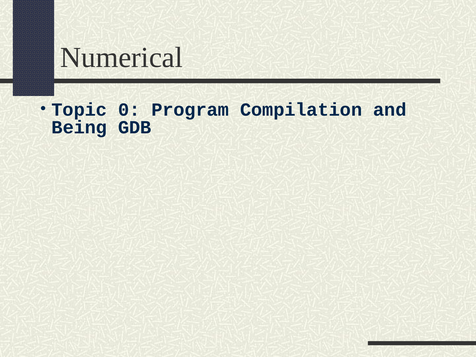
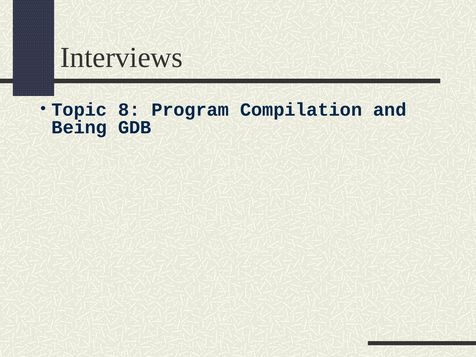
Numerical: Numerical -> Interviews (122, 58)
0: 0 -> 8 (129, 110)
